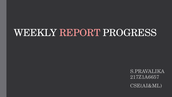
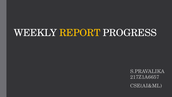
REPORT colour: pink -> yellow (80, 33)
